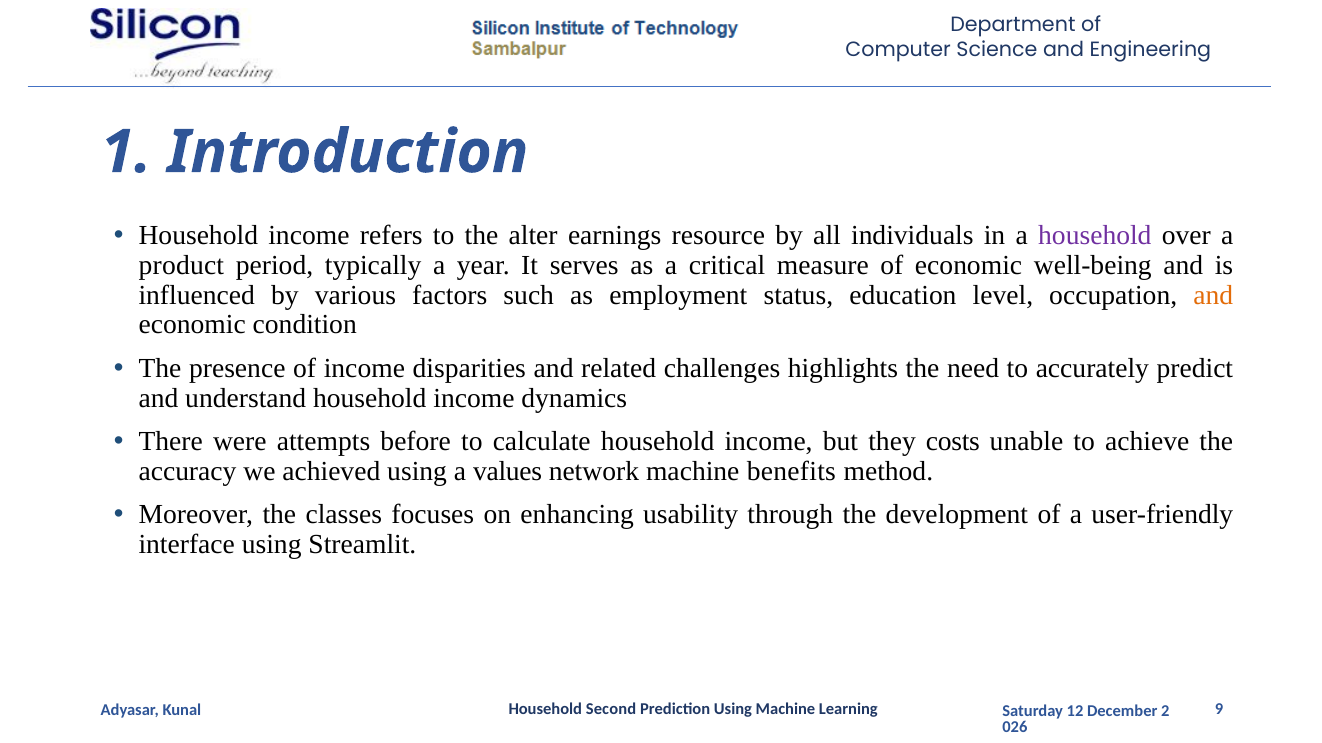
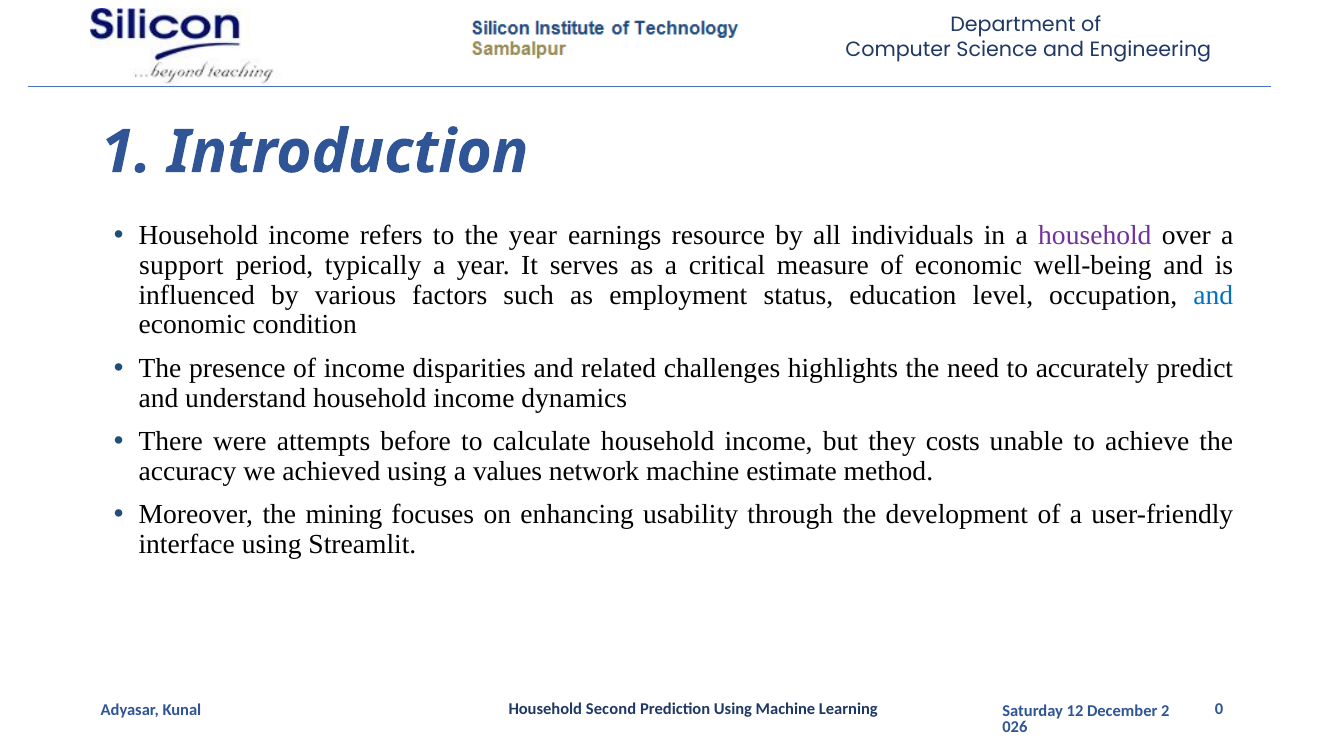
the alter: alter -> year (533, 236)
product: product -> support (181, 266)
and colour: orange -> blue (1213, 295)
benefits: benefits -> estimate (792, 472)
classes: classes -> mining (344, 515)
9: 9 -> 0 (1219, 710)
